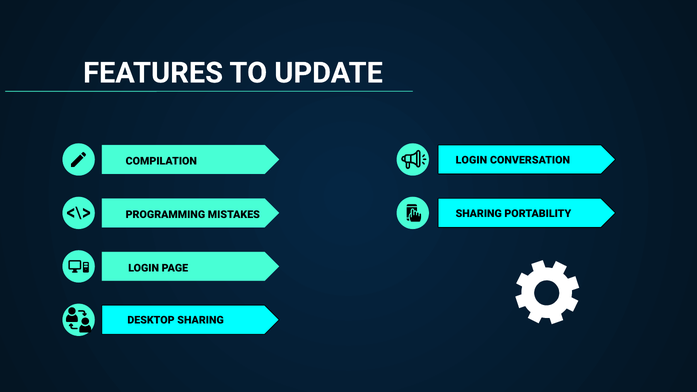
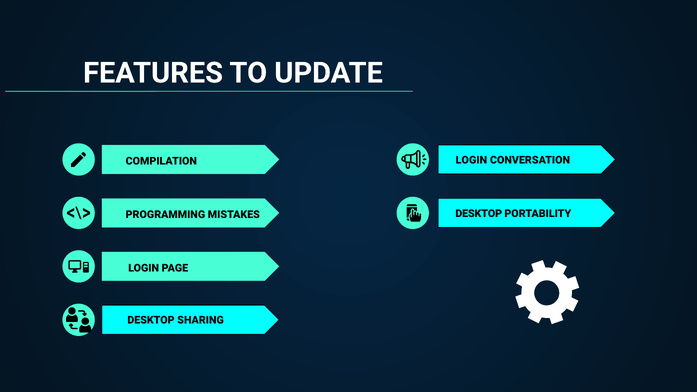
SHARING: SHARING -> DESKTOP (479, 214)
